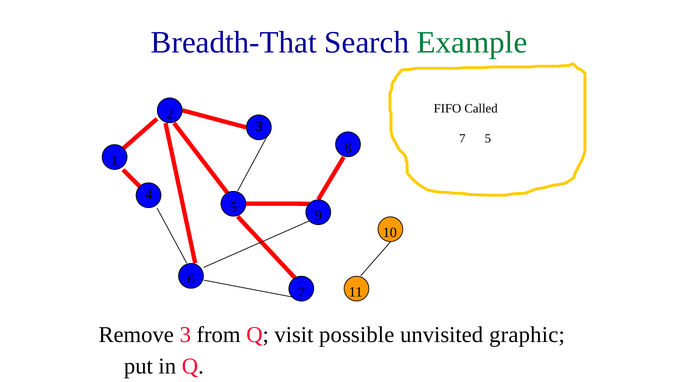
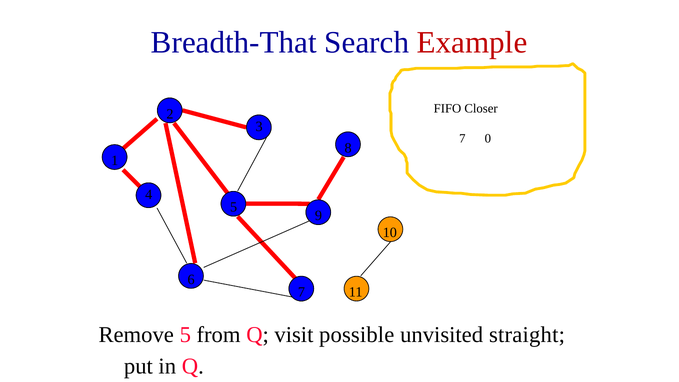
Example colour: green -> red (472, 42)
Called: Called -> Closer (481, 109)
7 5: 5 -> 0 (488, 138)
Remove 3: 3 -> 5 (185, 335)
graphic: graphic -> straight (527, 335)
